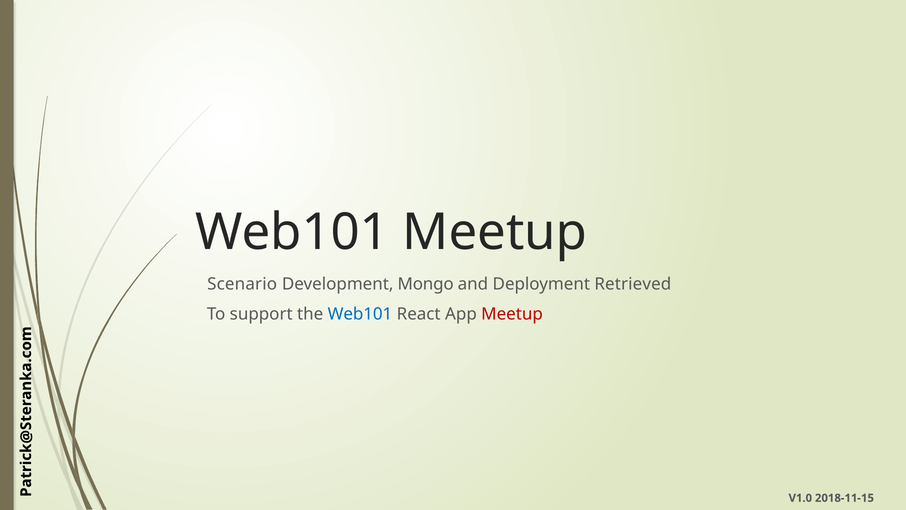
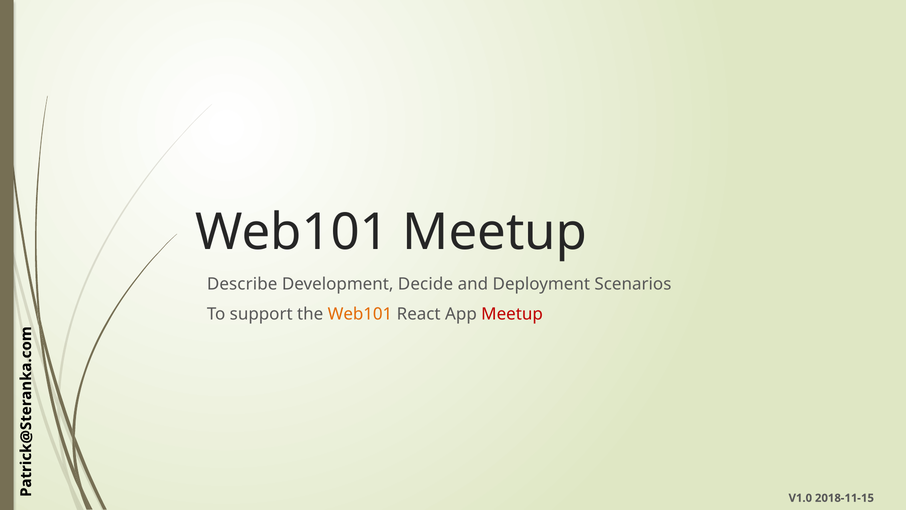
Scenario: Scenario -> Describe (242, 284)
Mongo: Mongo -> Decide (425, 284)
Retrieved: Retrieved -> Scenarios (633, 284)
Web101 colour: blue -> orange (360, 314)
